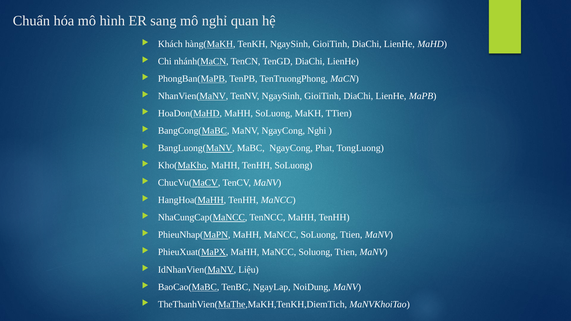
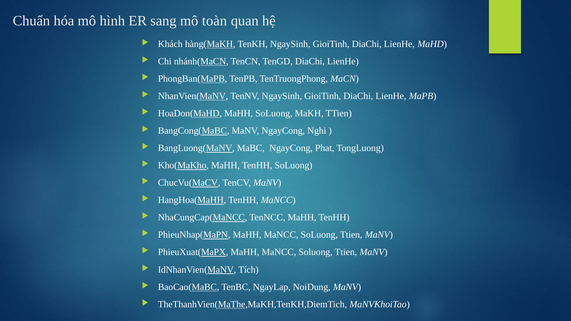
nghỉ: nghỉ -> toàn (214, 21)
Liệu: Liệu -> Tích (249, 270)
